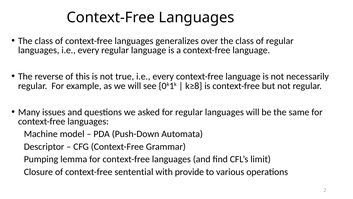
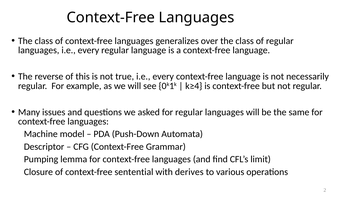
k≥8: k≥8 -> k≥4 (194, 86)
provide: provide -> derives (189, 172)
